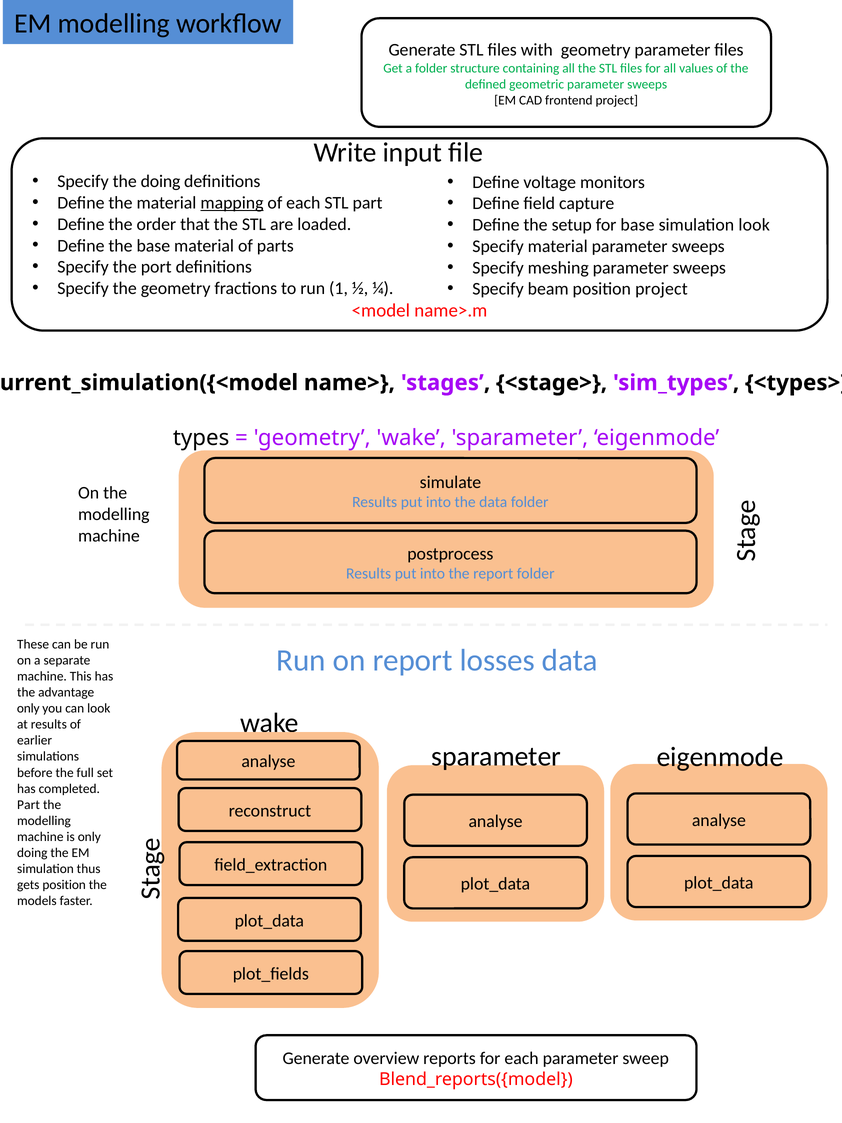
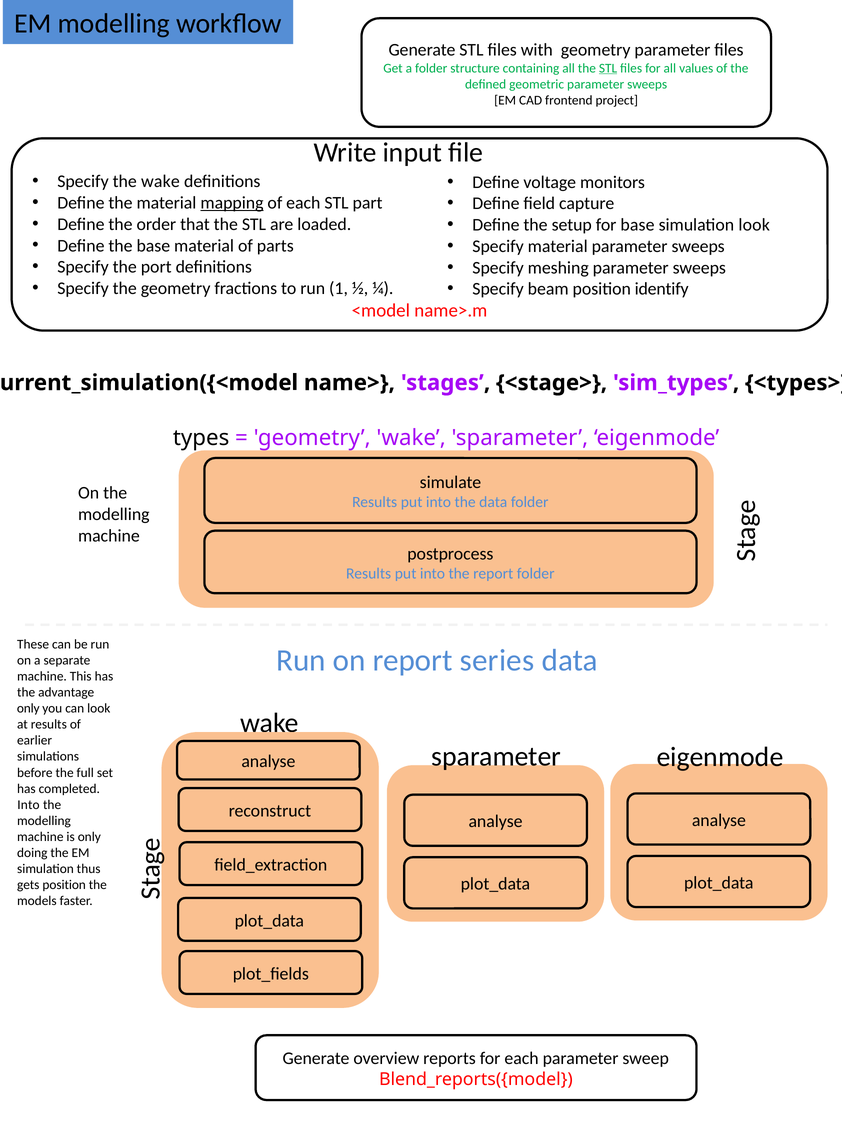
STL underline: none -> present (608, 68)
the doing: doing -> wake (160, 181)
position project: project -> identify (662, 289)
losses: losses -> series (497, 660)
Part: Part -> Into (29, 804)
